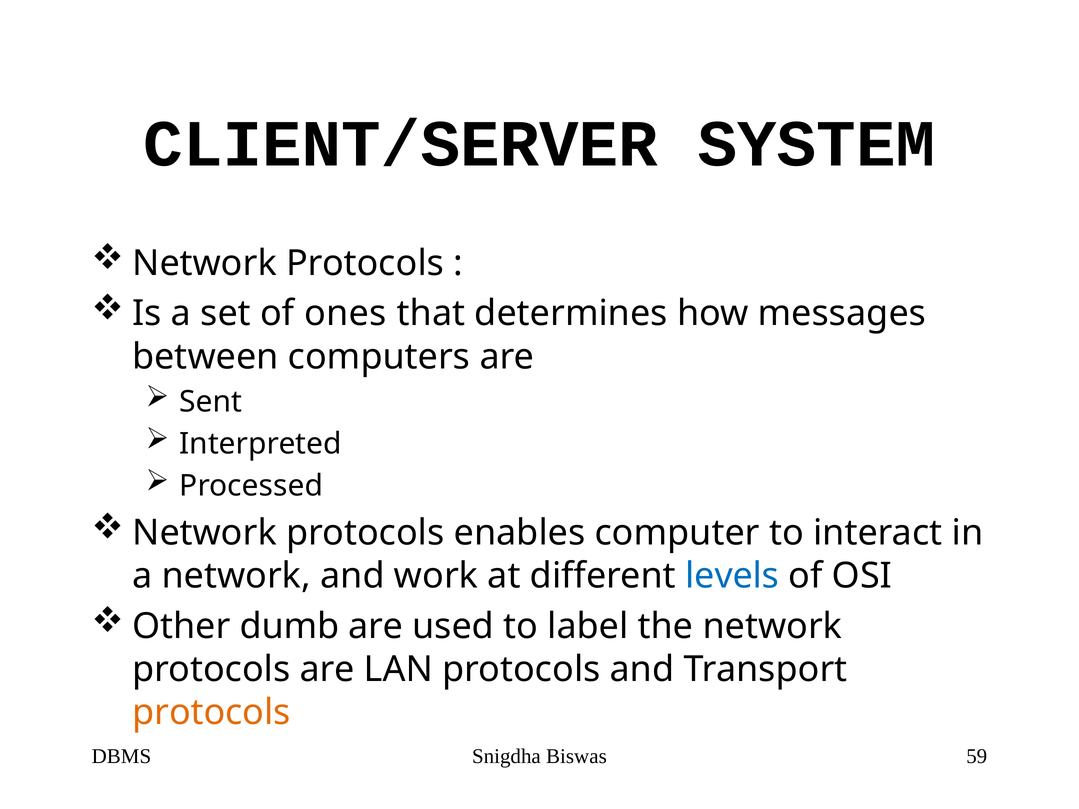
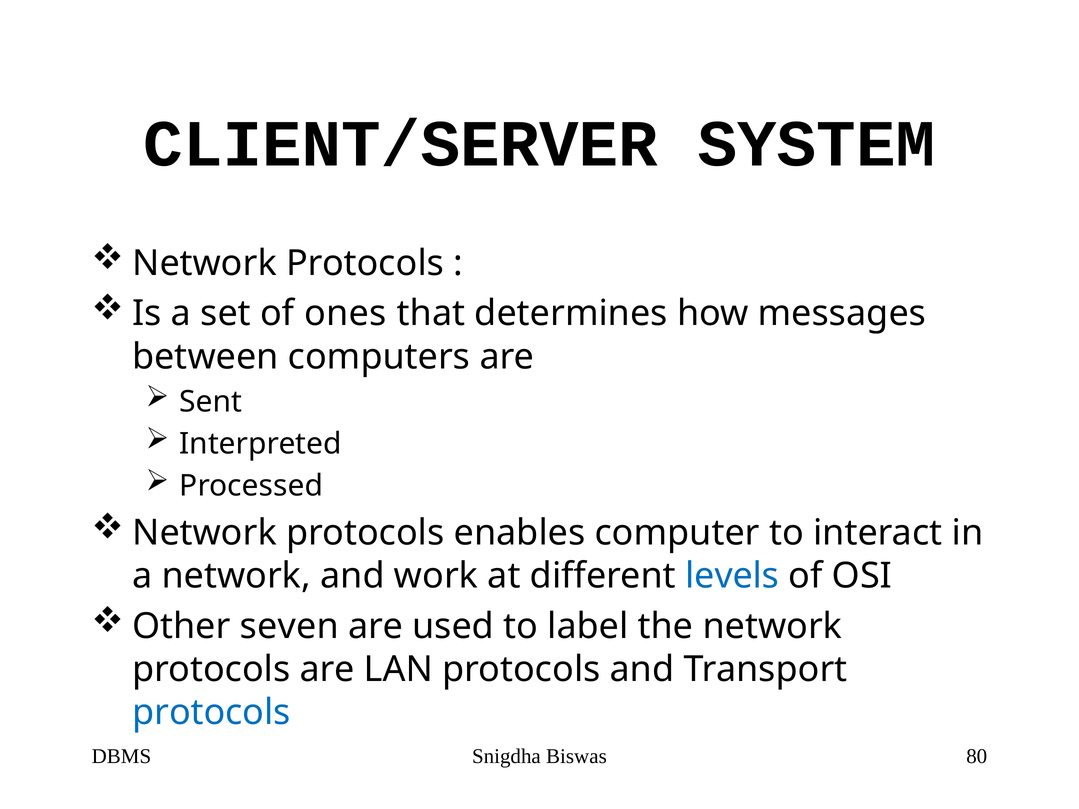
dumb: dumb -> seven (289, 627)
protocols colour: orange -> blue (211, 713)
59: 59 -> 80 (977, 757)
